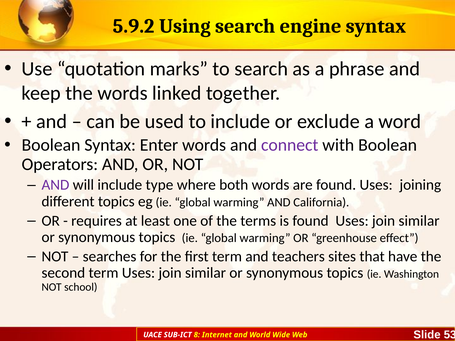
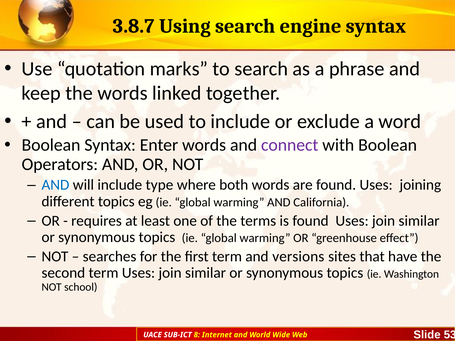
5.9.2: 5.9.2 -> 3.8.7 (134, 26)
AND colour: purple -> blue (55, 185)
teachers: teachers -> versions (298, 257)
